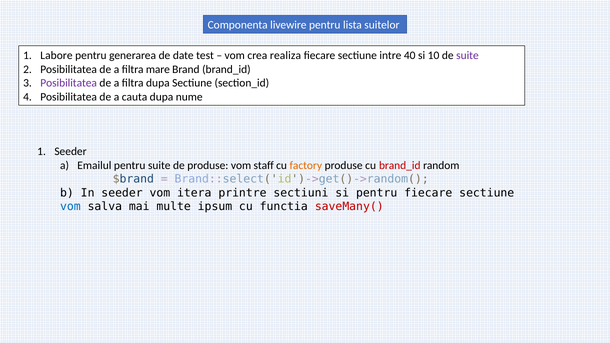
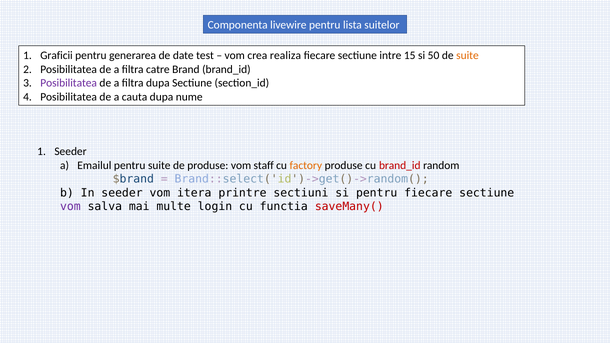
Labore: Labore -> Graficii (57, 56)
40: 40 -> 15 (410, 56)
10: 10 -> 50 (434, 56)
suite colour: purple -> orange (467, 56)
mare: mare -> catre (158, 69)
vom colour: blue -> purple (70, 207)
ipsum: ipsum -> login (215, 207)
